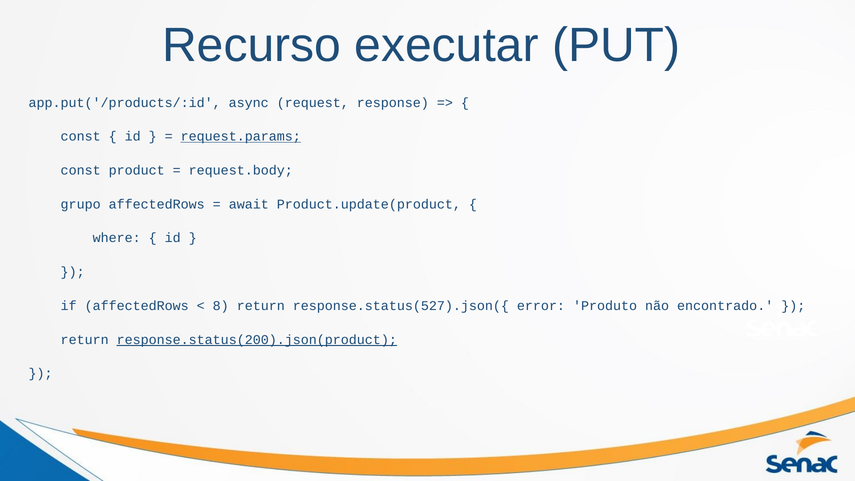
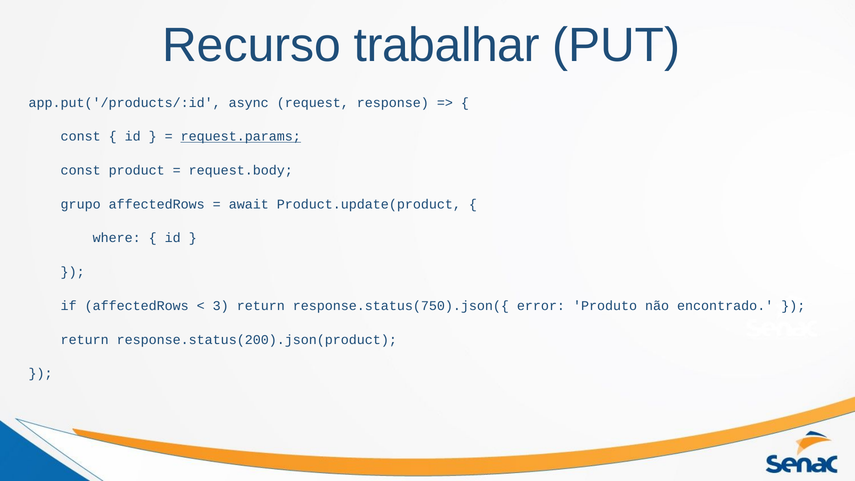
executar: executar -> trabalhar (447, 45)
8: 8 -> 3 (221, 306)
response.status(527).json({: response.status(527).json({ -> response.status(750).json({ (401, 306)
response.status(200).json(product underline: present -> none (257, 340)
